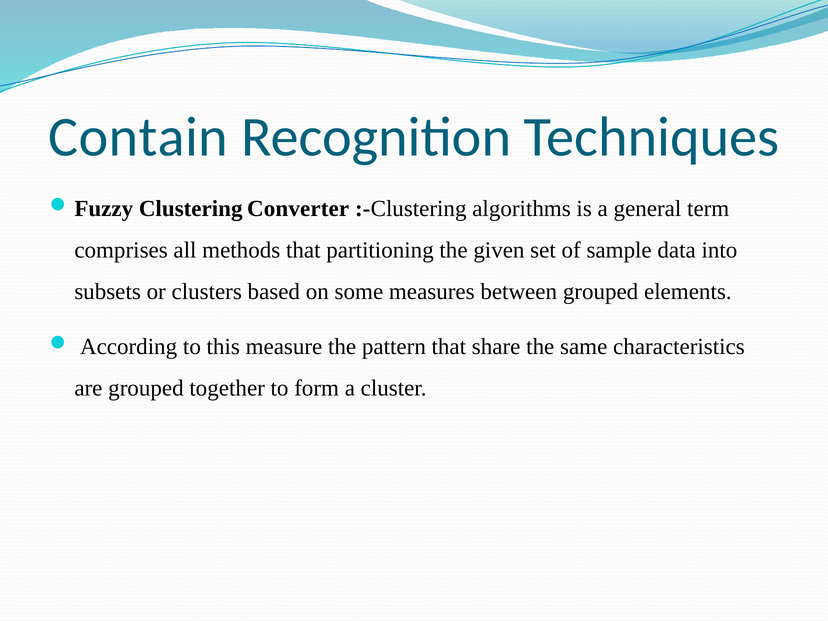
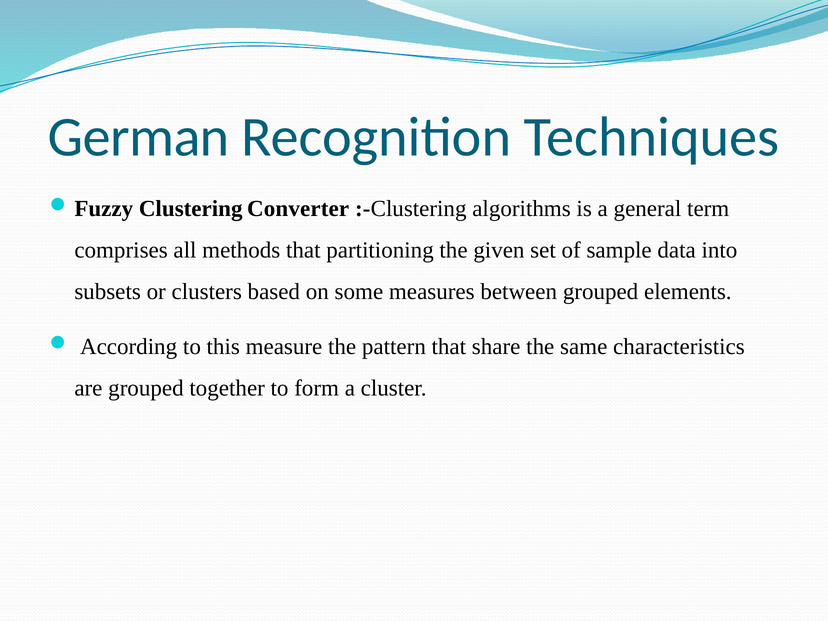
Contain: Contain -> German (139, 137)
